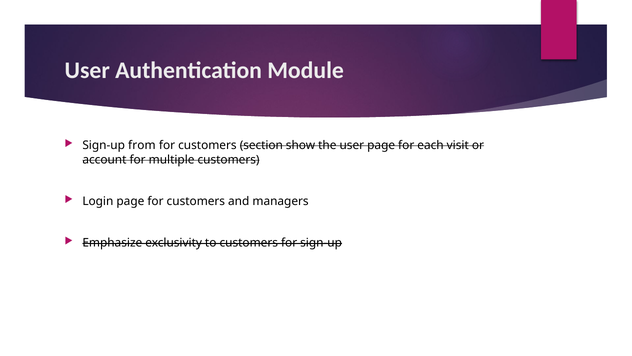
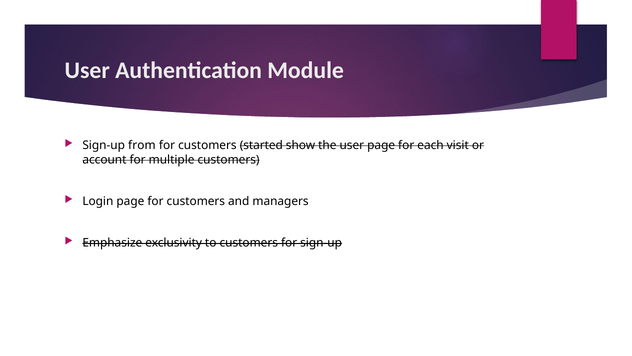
section: section -> started (261, 145)
